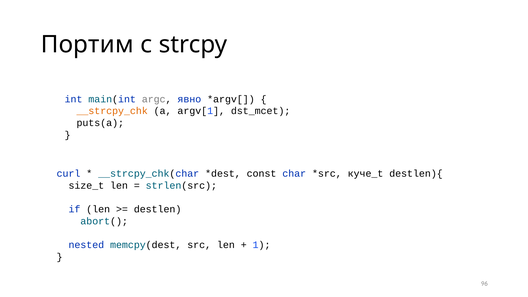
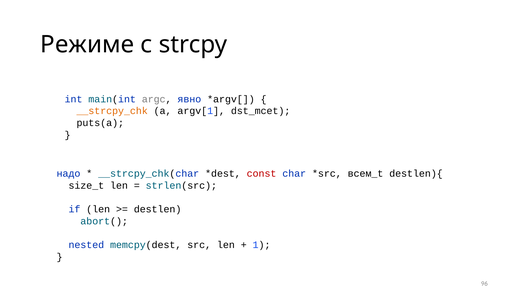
Портим: Портим -> Режиме (87, 44)
curl: curl -> надо (69, 174)
const colour: black -> red (262, 174)
куче_t: куче_t -> всем_t (366, 174)
